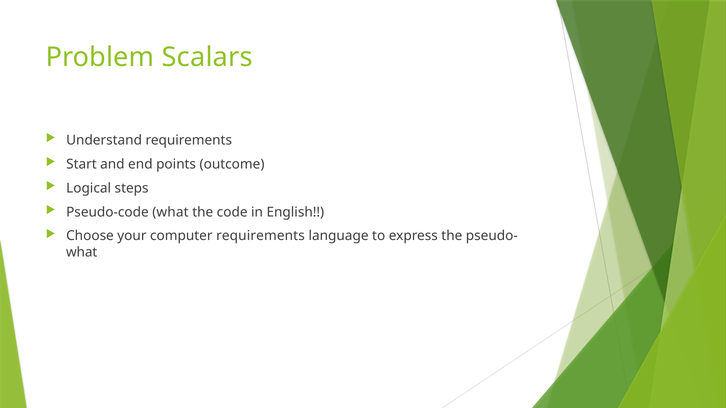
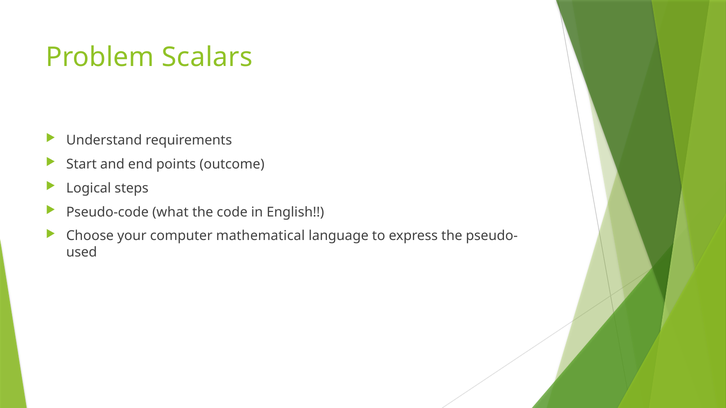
computer requirements: requirements -> mathematical (261, 236)
what: what -> used (82, 252)
